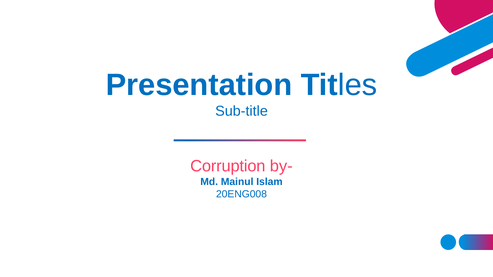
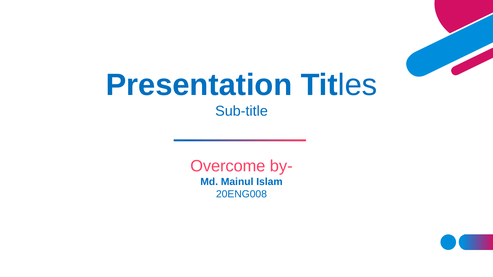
Corruption: Corruption -> Overcome (228, 166)
